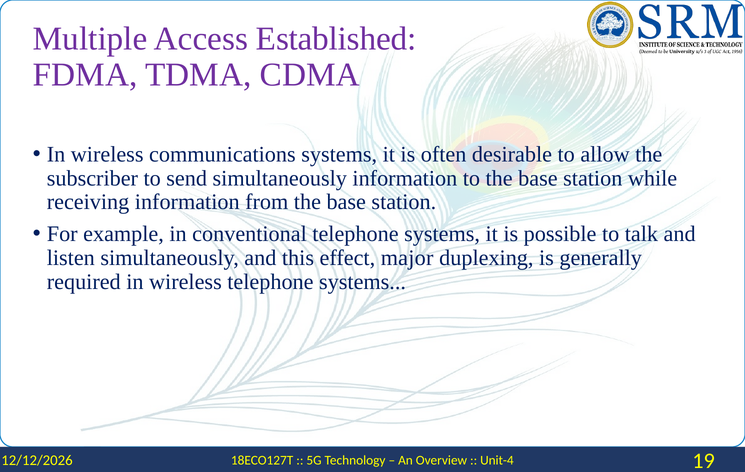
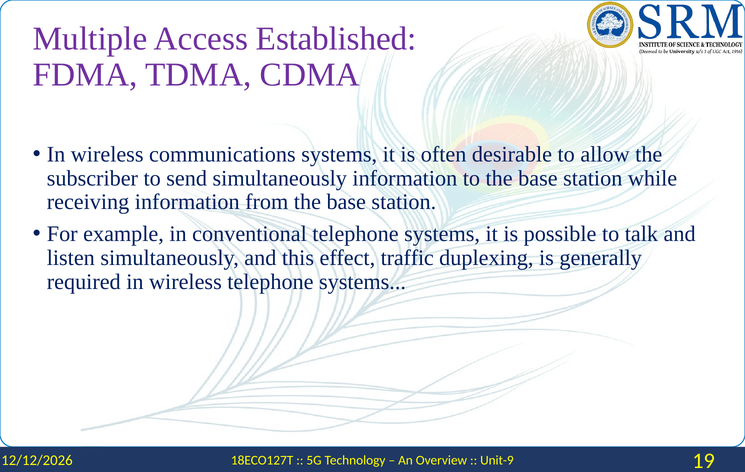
major: major -> traffic (407, 258)
Unit-4: Unit-4 -> Unit-9 (497, 460)
